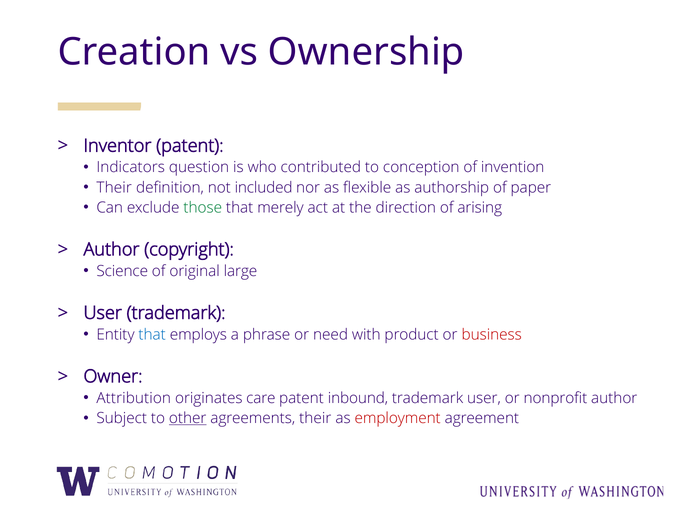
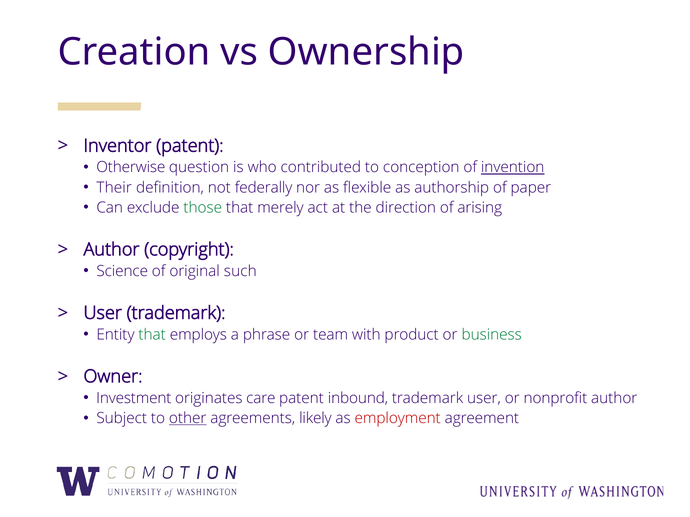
Indicators: Indicators -> Otherwise (131, 168)
invention underline: none -> present (513, 168)
included: included -> federally (264, 188)
large: large -> such (240, 271)
that colour: blue -> green (152, 335)
need: need -> team (331, 335)
business colour: red -> green (492, 335)
Attribution: Attribution -> Investment (134, 398)
agreements their: their -> likely (315, 419)
